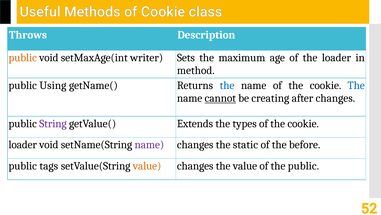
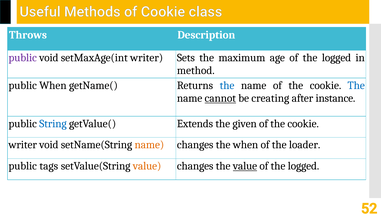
public colour: orange -> purple (23, 57)
age of the loader: loader -> logged (336, 57)
public Using: Using -> When (53, 85)
after changes: changes -> instance (335, 98)
String colour: purple -> blue (53, 123)
types: types -> given (245, 123)
loader: loader -> writer (23, 144)
name colour: purple -> orange (149, 144)
the static: static -> when (246, 144)
before: before -> loader (305, 144)
value underline: none -> present (245, 165)
public: public -> logged (303, 165)
